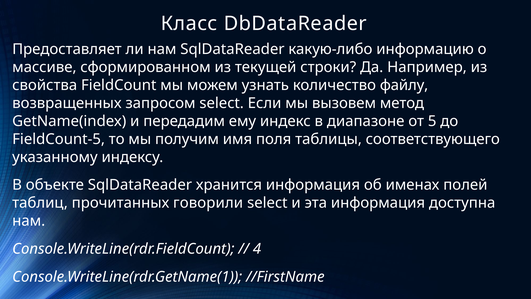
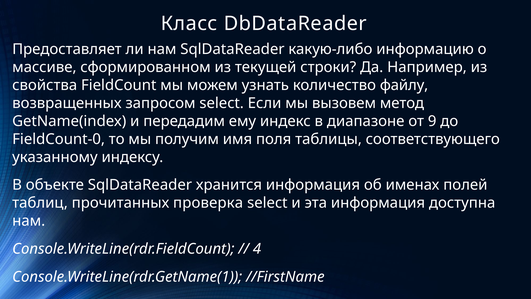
5: 5 -> 9 (432, 121)
FieldCount-5: FieldCount-5 -> FieldCount-0 (59, 139)
говорили: говорили -> проверка (208, 203)
